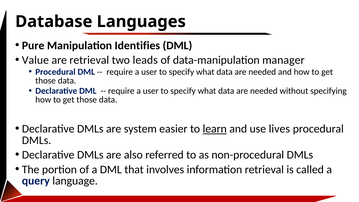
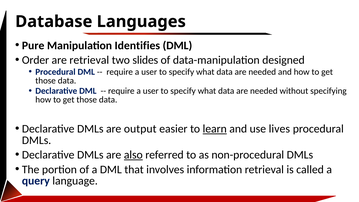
Value: Value -> Order (36, 60)
leads: leads -> slides (145, 60)
manager: manager -> designed (283, 60)
system: system -> output (140, 129)
also underline: none -> present (133, 155)
